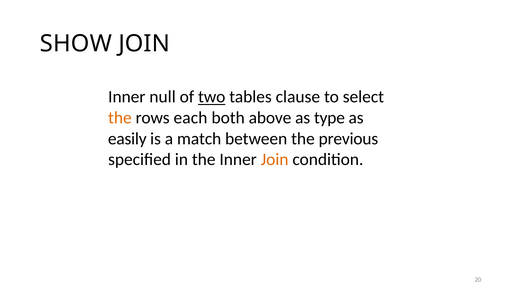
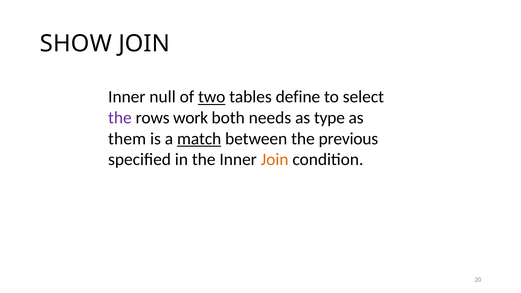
clause: clause -> define (298, 97)
the colour: orange -> purple (120, 118)
each: each -> work (191, 118)
above: above -> needs (270, 118)
easily: easily -> them (127, 139)
match underline: none -> present (199, 139)
